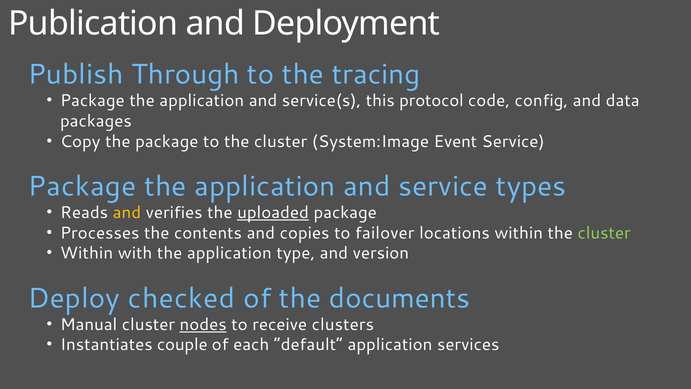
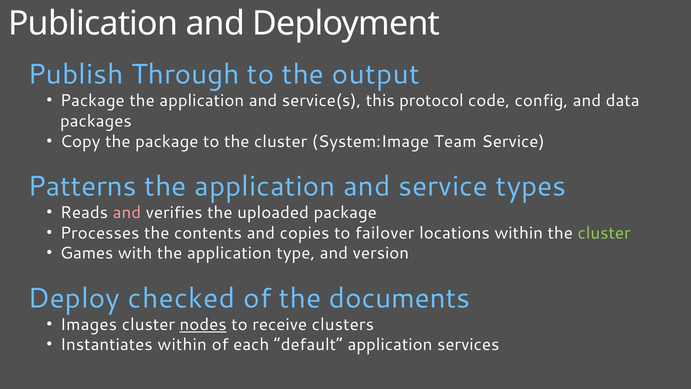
tracing: tracing -> output (376, 74)
Event: Event -> Team (455, 141)
Package: Package -> Patterns (82, 186)
and colour: yellow -> pink (127, 212)
uploaded underline: present -> none (273, 212)
Within: Within -> Games (87, 253)
Manual: Manual -> Images (89, 324)
Instantiates couple: couple -> within (182, 345)
